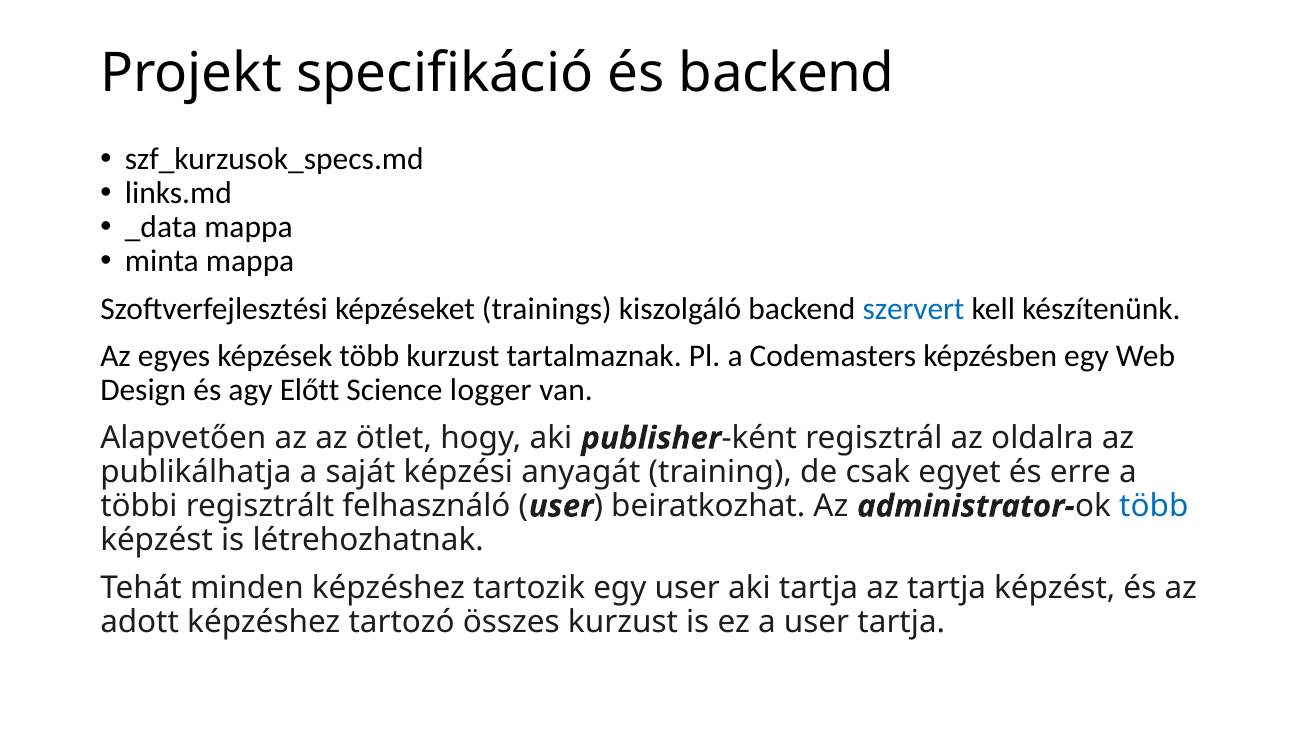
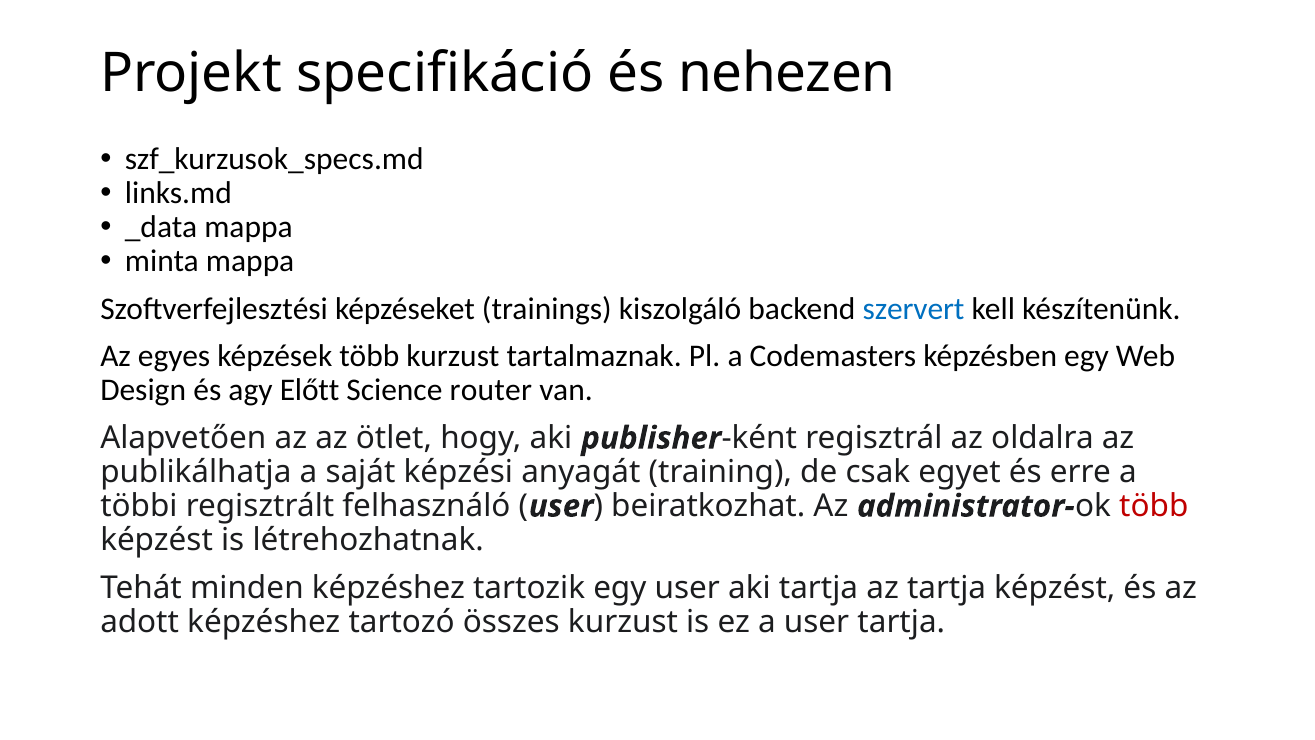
és backend: backend -> nehezen (787, 74)
logger: logger -> router (491, 390)
több colour: blue -> red (1154, 506)
